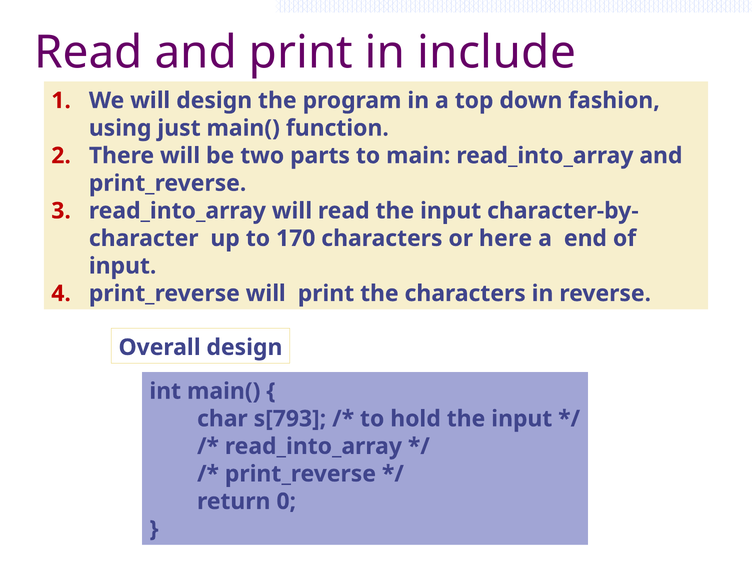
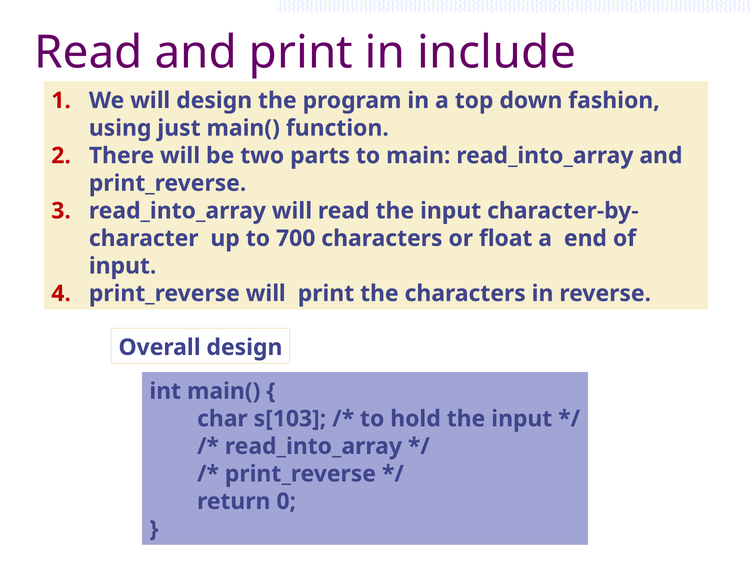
170: 170 -> 700 (296, 238)
here: here -> float (506, 238)
s[793: s[793 -> s[103 (290, 419)
